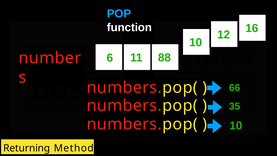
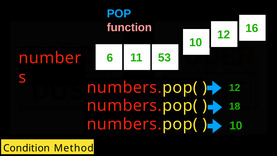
function colour: white -> pink (129, 28)
88: 88 -> 53 (164, 58)
66: 66 -> 12 (235, 88)
35: 35 -> 18 (235, 106)
Returning: Returning -> Condition (27, 148)
